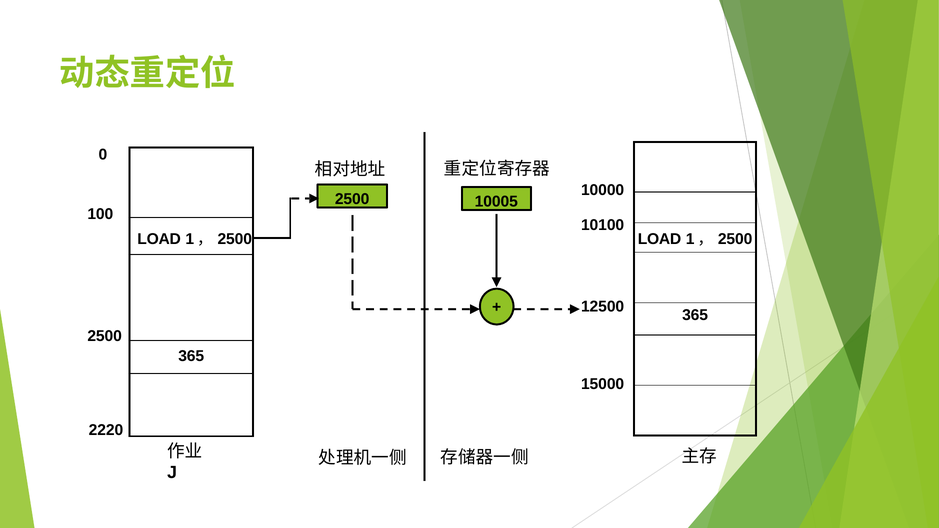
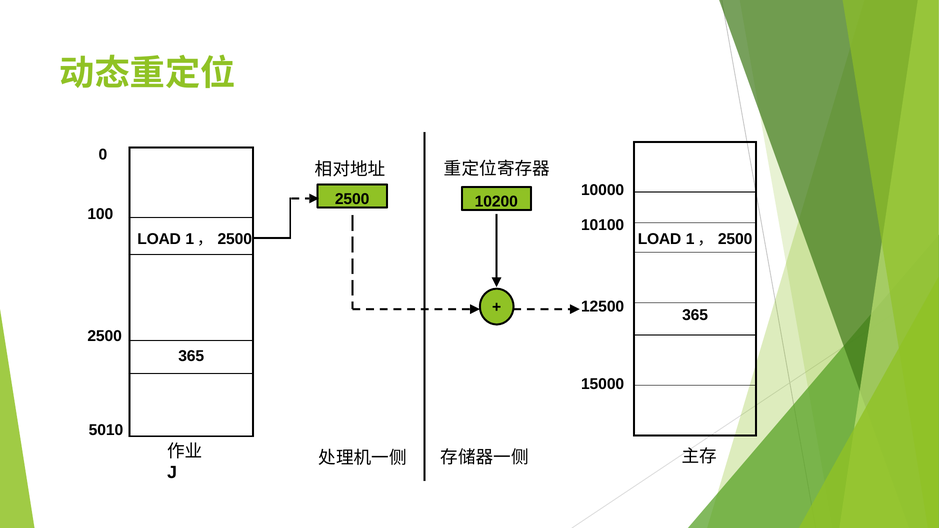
10005: 10005 -> 10200 (496, 202)
2220: 2220 -> 5010 (106, 430)
